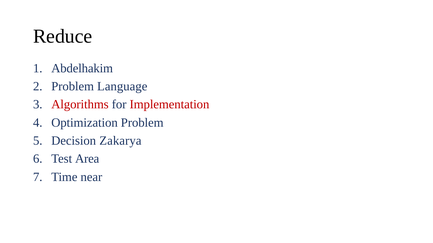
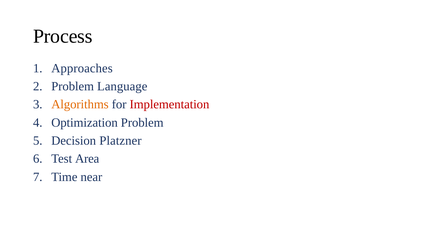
Reduce: Reduce -> Process (63, 36)
Abdelhakim: Abdelhakim -> Approaches (82, 68)
Algorithms colour: red -> orange (80, 105)
Zakarya: Zakarya -> Platzner (120, 141)
